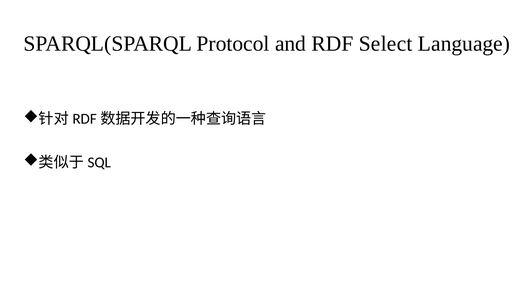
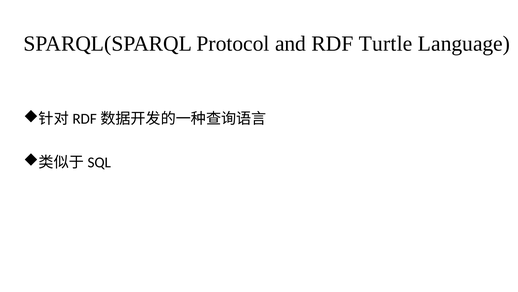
Select: Select -> Turtle (386, 44)
